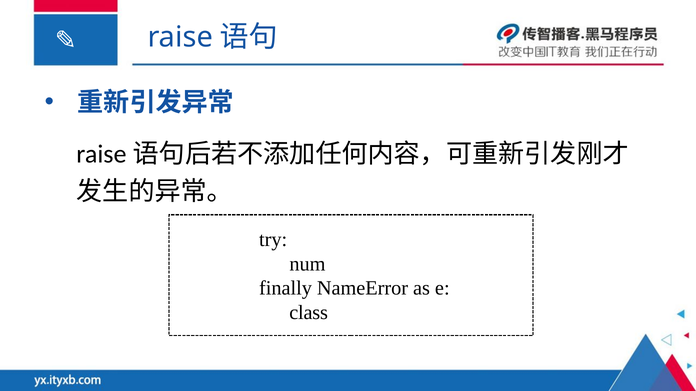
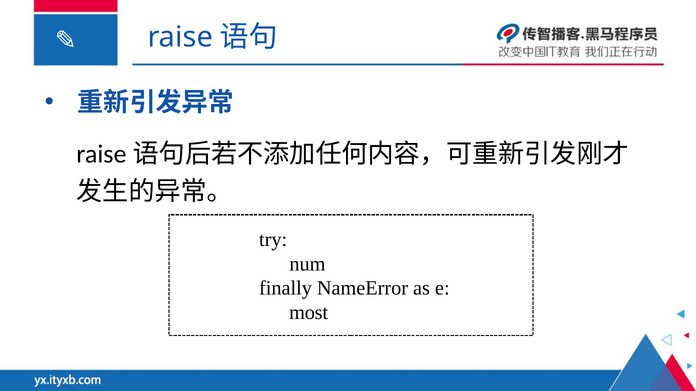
class: class -> most (309, 313)
